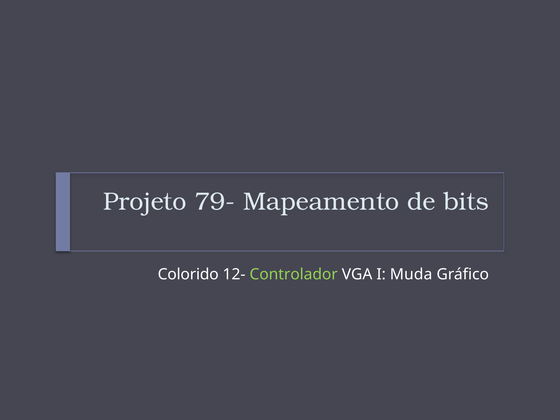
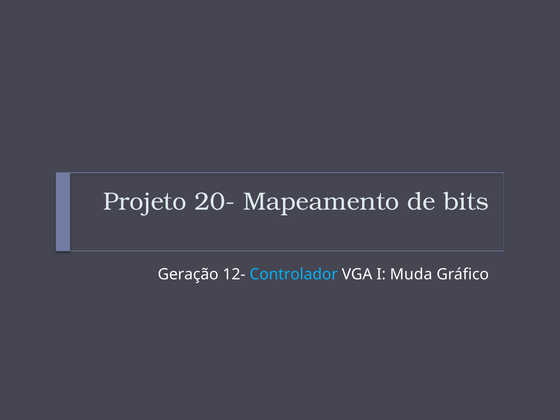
79-: 79- -> 20- (215, 201)
Colorido: Colorido -> Geração (188, 275)
Controlador colour: light green -> light blue (294, 275)
